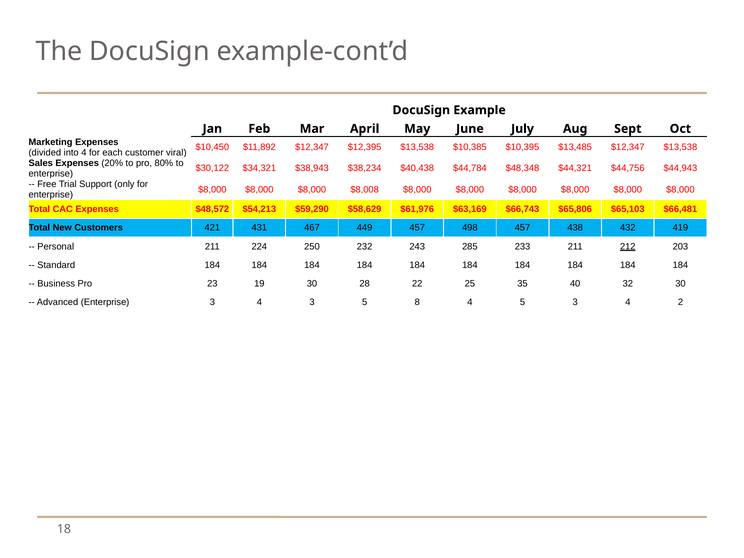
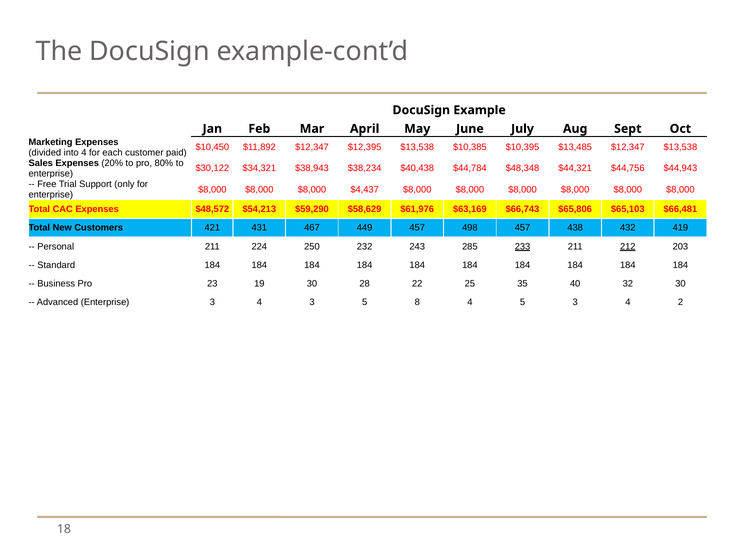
viral: viral -> paid (176, 152)
$8,008: $8,008 -> $4,437 (365, 189)
233 underline: none -> present (523, 247)
